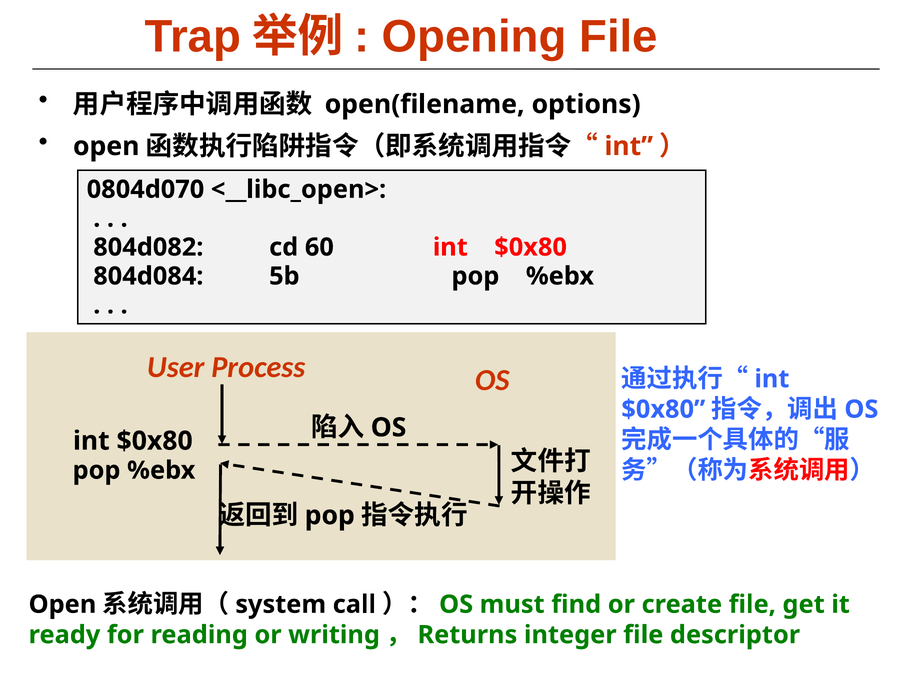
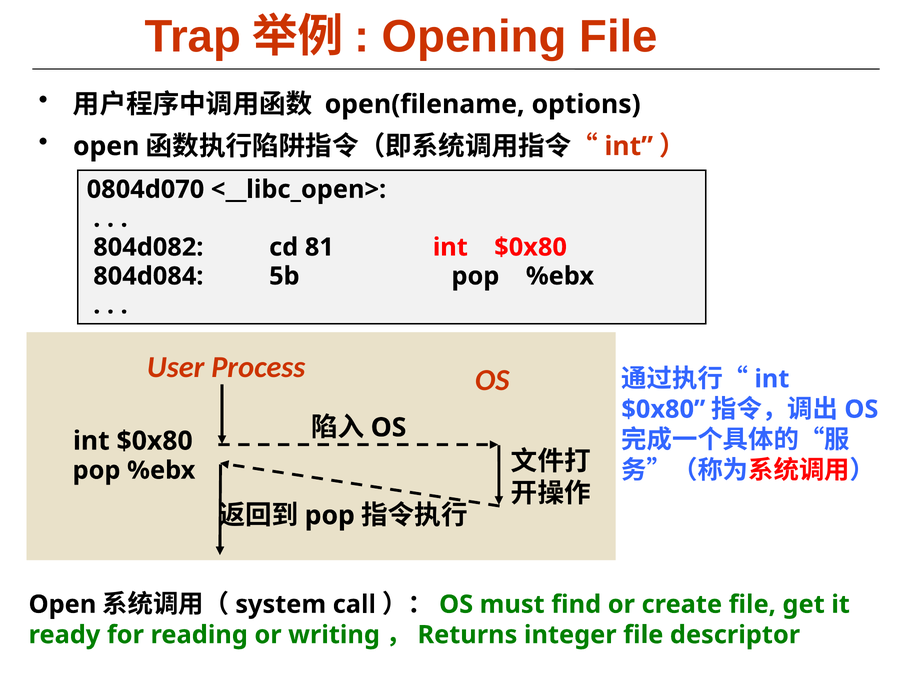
60: 60 -> 81 (319, 247)
